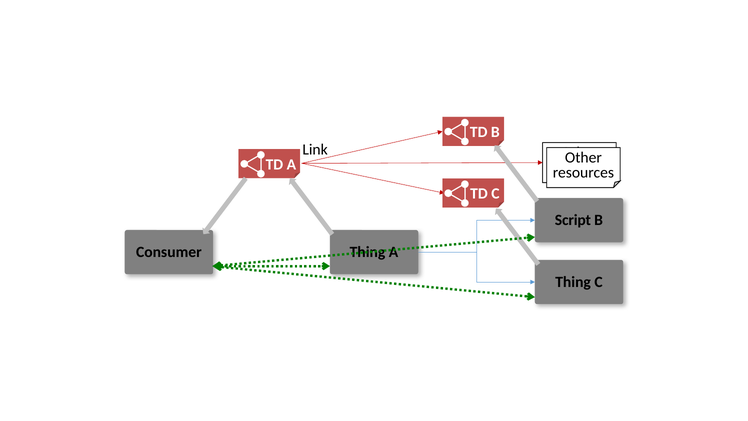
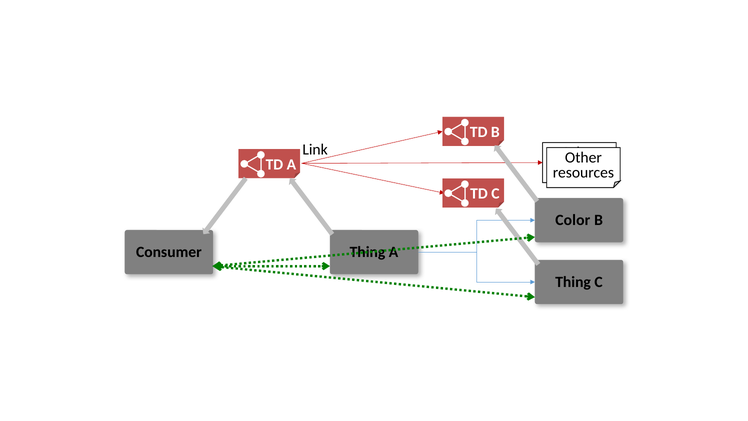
Script: Script -> Color (573, 220)
